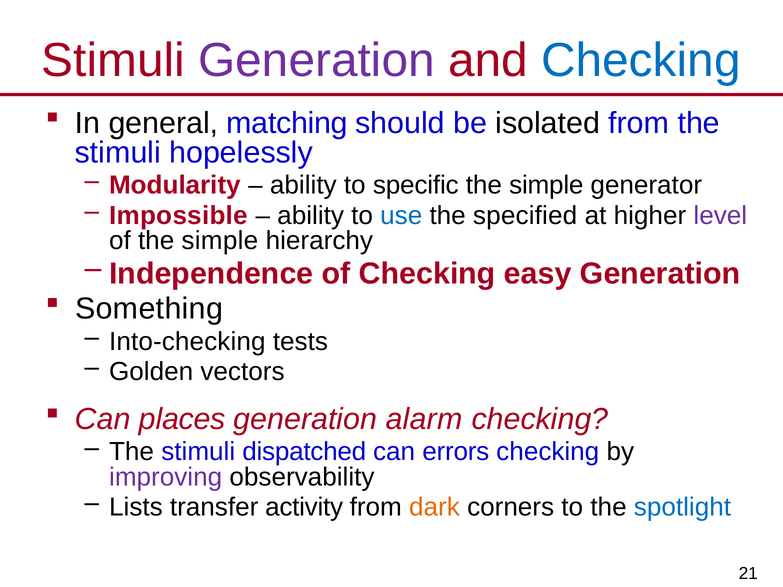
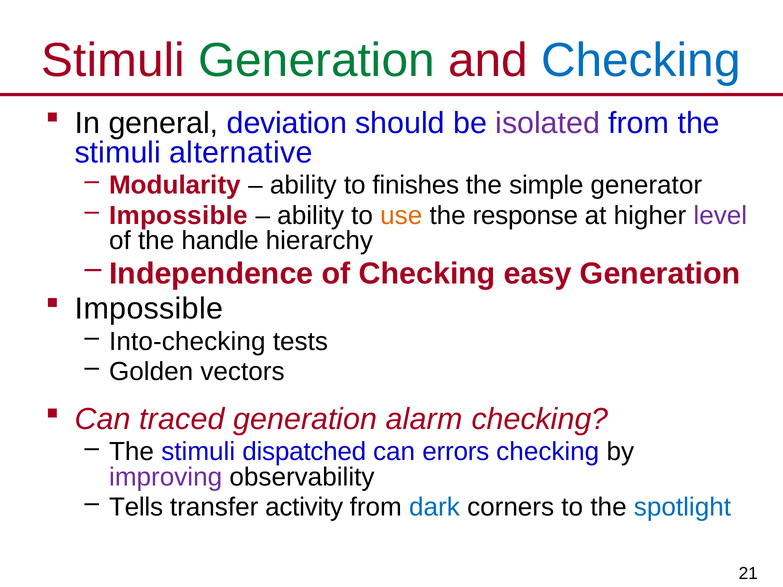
Generation colour: purple -> green (316, 61)
matching: matching -> deviation (287, 123)
isolated colour: black -> purple (548, 123)
hopelessly: hopelessly -> alternative (241, 153)
specific: specific -> finishes (416, 185)
use colour: blue -> orange (401, 215)
specified: specified -> response (525, 215)
of the simple: simple -> handle (220, 241)
Something: Something -> Impossible (149, 309)
places: places -> traced (182, 419)
Lists: Lists -> Tells (136, 507)
dark colour: orange -> blue (434, 507)
